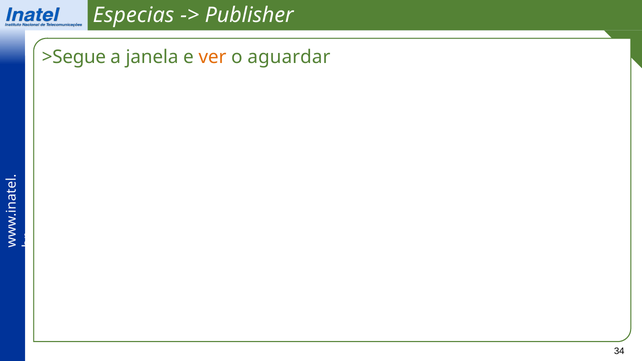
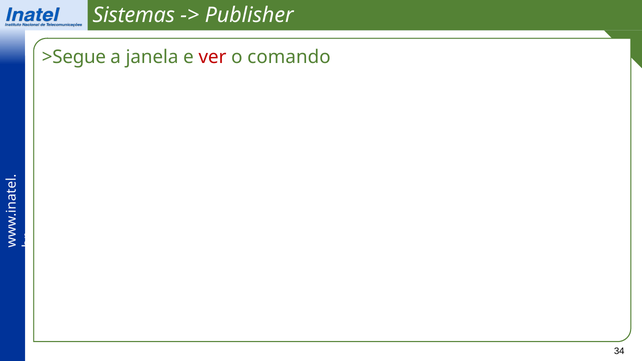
Especias: Especias -> Sistemas (134, 15)
ver colour: orange -> red (212, 57)
aguardar: aguardar -> comando (289, 57)
